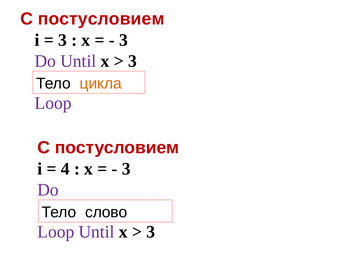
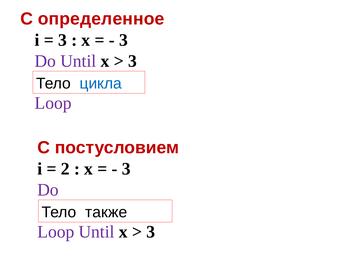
постусловием: постусловием -> определенное (101, 19)
цикла colour: orange -> blue (101, 83)
4: 4 -> 2 (65, 168)
слово: слово -> также (106, 212)
